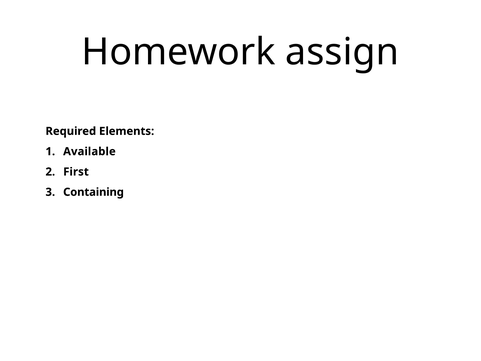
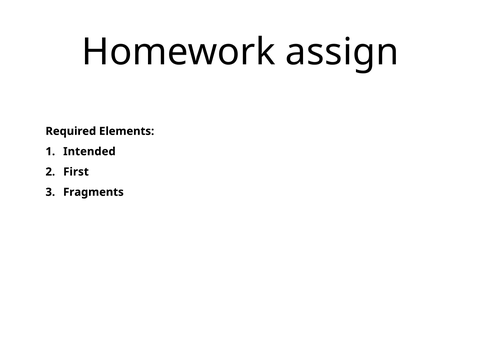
Available: Available -> Intended (89, 151)
Containing: Containing -> Fragments (93, 192)
